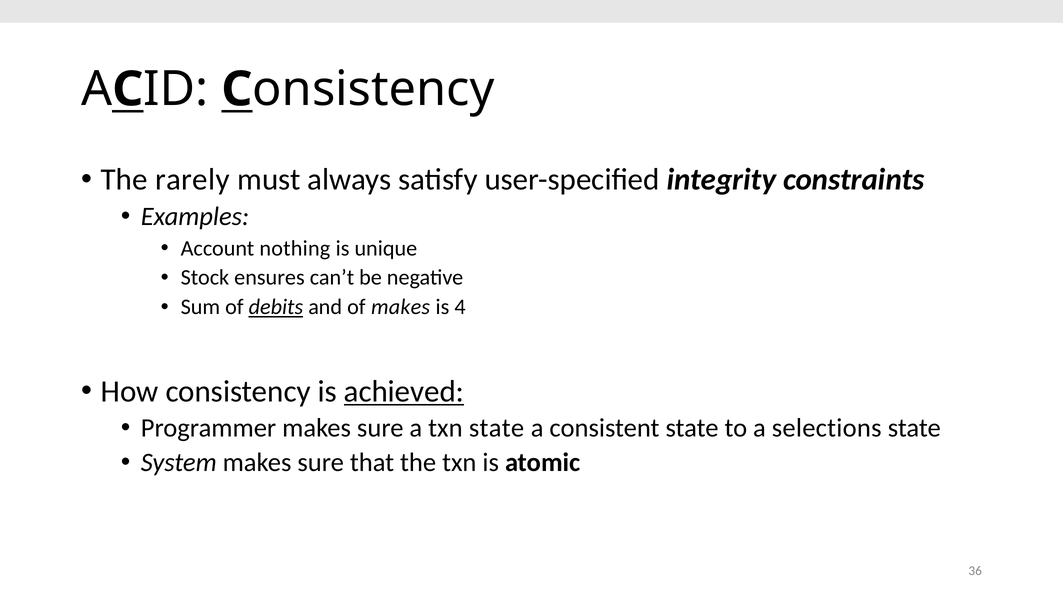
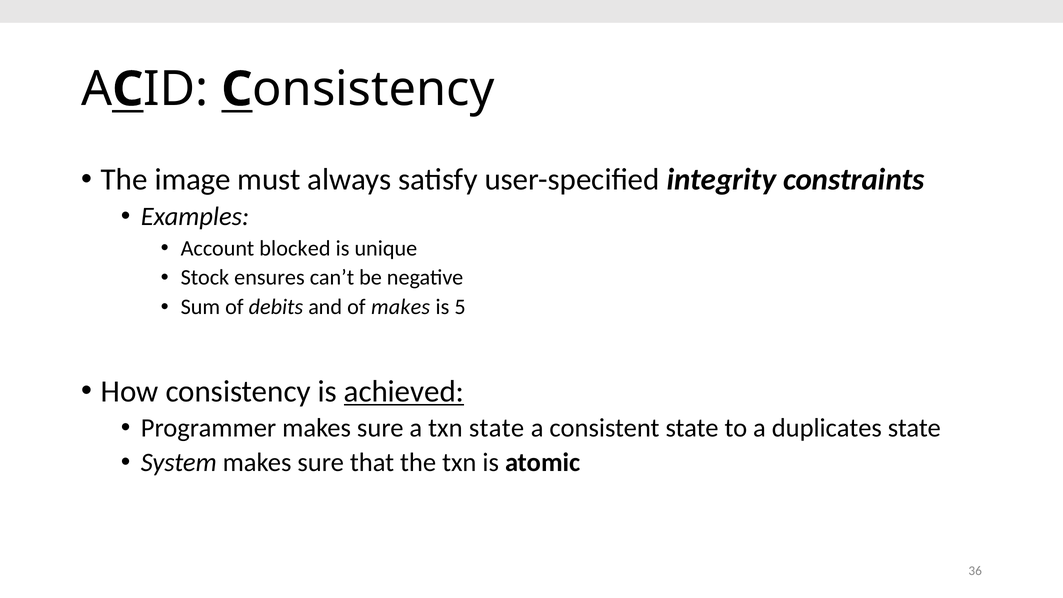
rarely: rarely -> image (193, 180)
nothing: nothing -> blocked (295, 248)
debits underline: present -> none (276, 307)
4: 4 -> 5 (460, 307)
selections: selections -> duplicates (827, 428)
